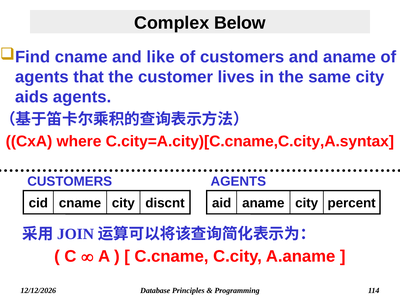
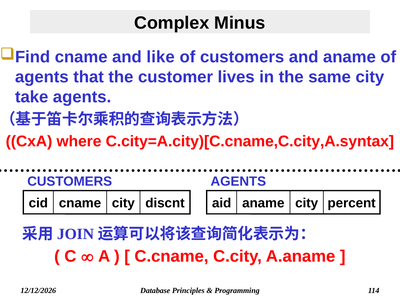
Below: Below -> Minus (240, 23)
aids: aids -> take (32, 97)
